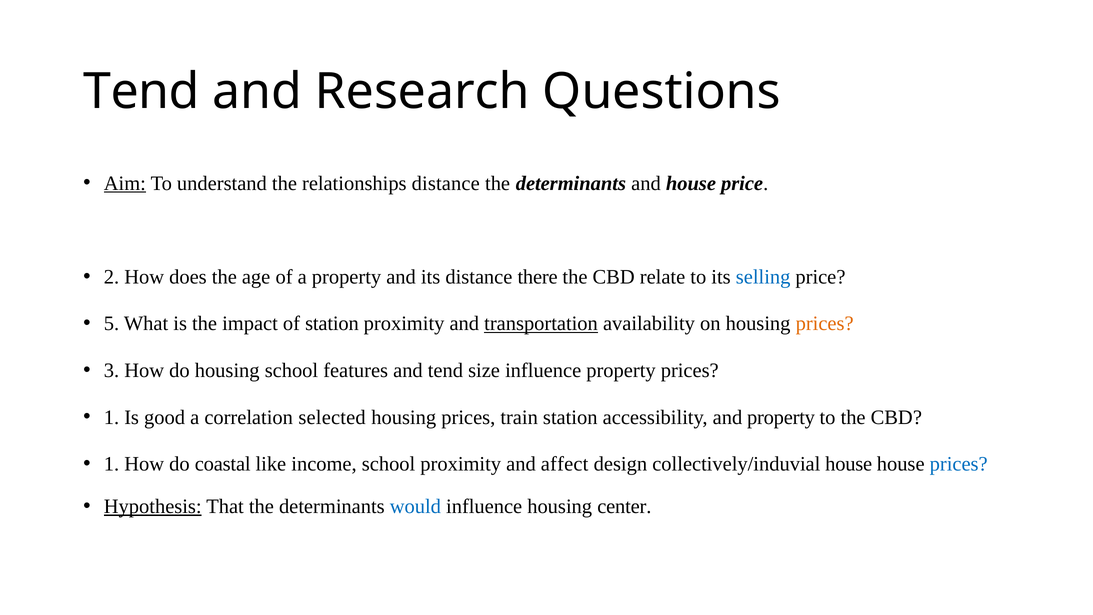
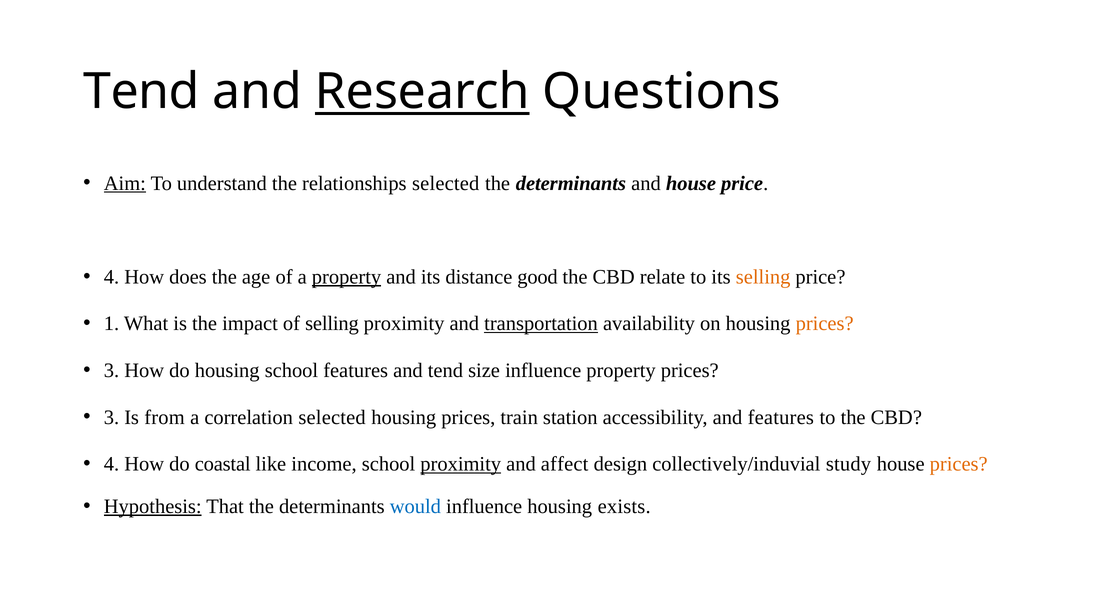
Research underline: none -> present (422, 92)
relationships distance: distance -> selected (446, 183)
2: 2 -> 4 (112, 277)
property underline: none -> present (347, 277)
there: there -> good (538, 277)
selling colour: blue -> orange (763, 277)
5: 5 -> 1 (112, 324)
of station: station -> selling (332, 324)
1: 1 -> 3 (112, 417)
good: good -> from (164, 417)
and property: property -> features (781, 417)
1: 1 -> 4 (112, 464)
proximity underline: none -> present (461, 464)
collectively/induvial house: house -> study (848, 464)
prices colour: blue -> orange (959, 464)
center: center -> exists (624, 506)
